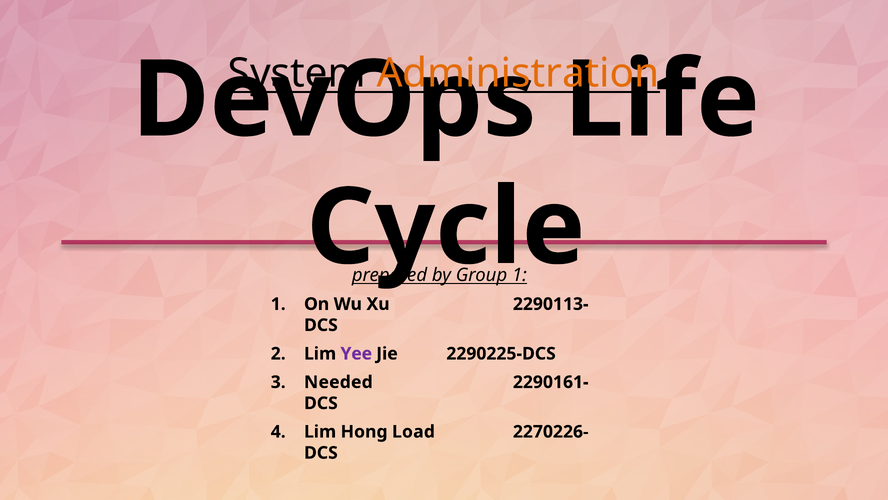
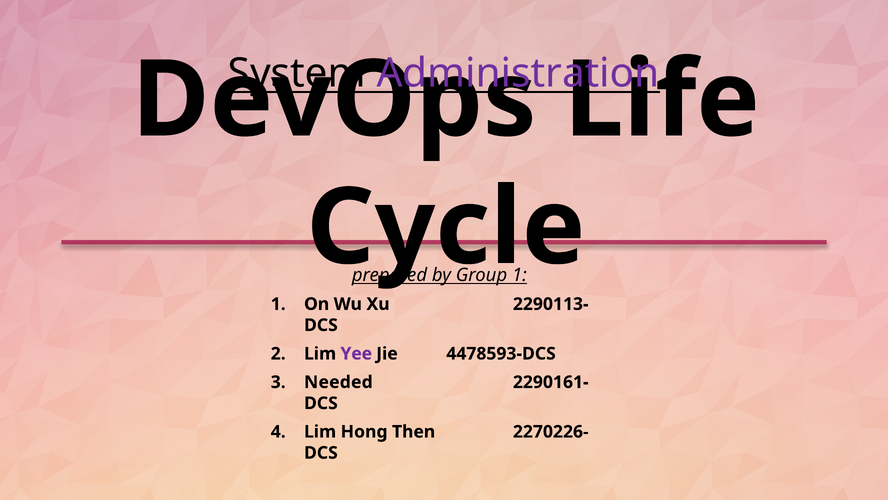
Administration colour: orange -> purple (518, 73)
2290225-DCS: 2290225-DCS -> 4478593-DCS (501, 353)
Load: Load -> Then (414, 431)
